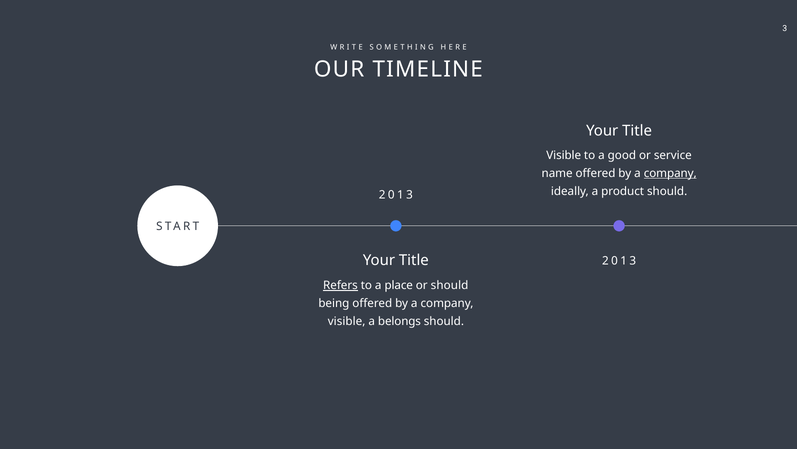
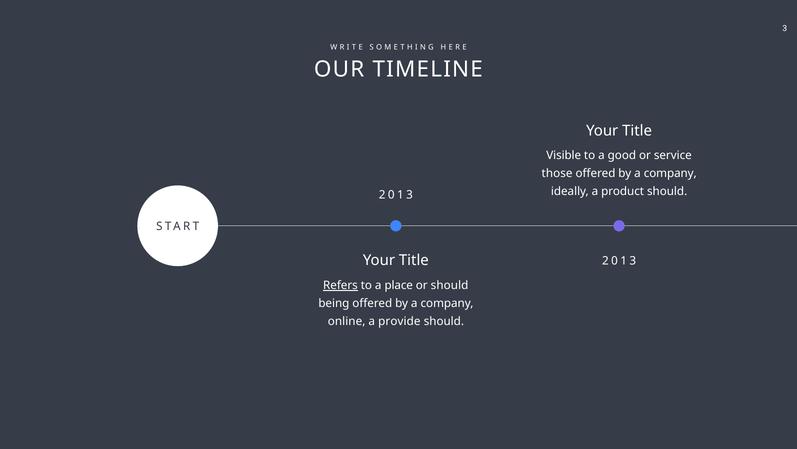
name: name -> those (557, 173)
company underline: present -> none (670, 173)
visible: visible -> online (347, 321)
belongs: belongs -> provide (399, 321)
